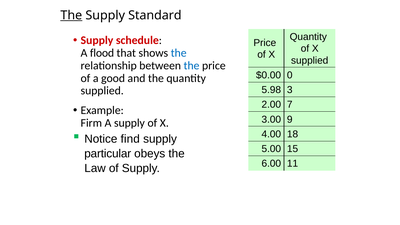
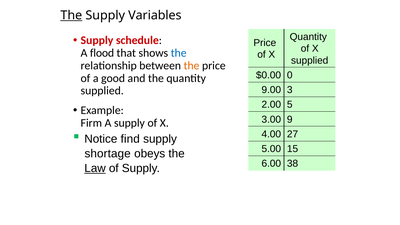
Standard: Standard -> Variables (155, 15)
the colour: blue -> orange (192, 66)
5.98: 5.98 -> 9.00 (271, 90)
7: 7 -> 5 (290, 105)
18: 18 -> 27 (293, 134)
particular: particular -> shortage (108, 154)
11: 11 -> 38 (293, 164)
Law underline: none -> present (95, 168)
